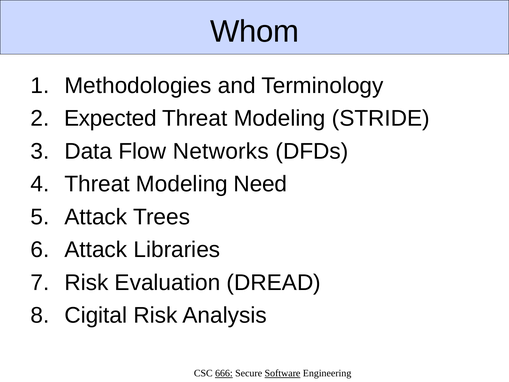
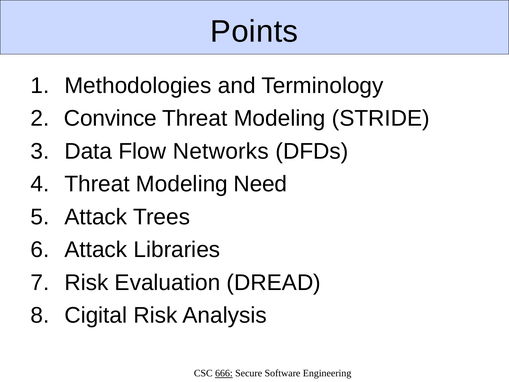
Whom: Whom -> Points (254, 32)
Expected: Expected -> Convince (110, 118)
Software underline: present -> none (282, 373)
